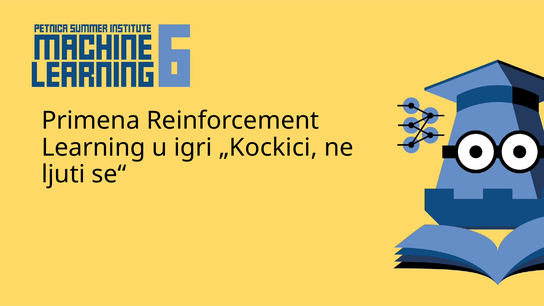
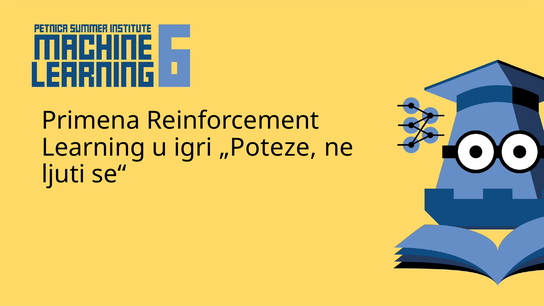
„Kockici: „Kockici -> „Poteze (268, 147)
